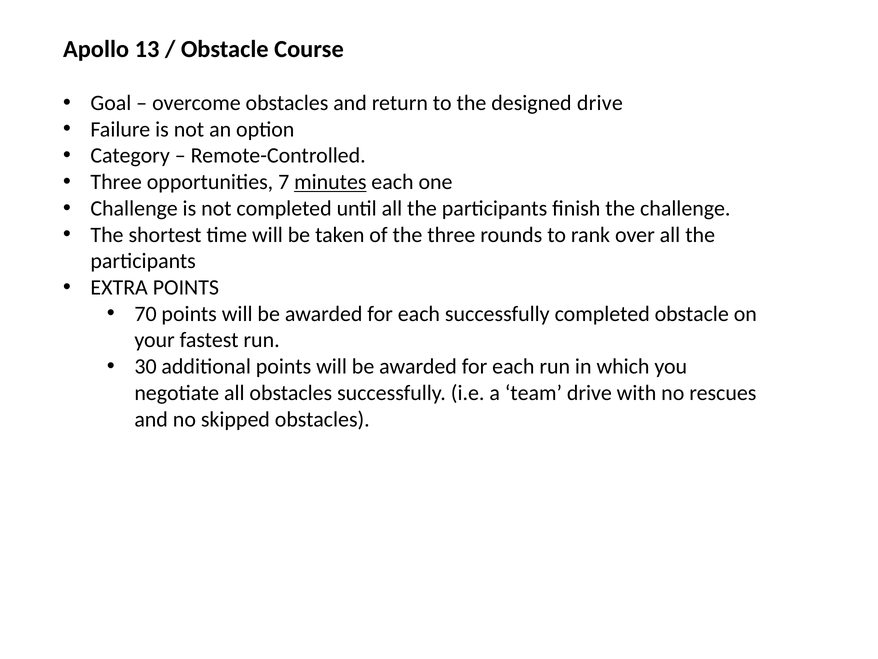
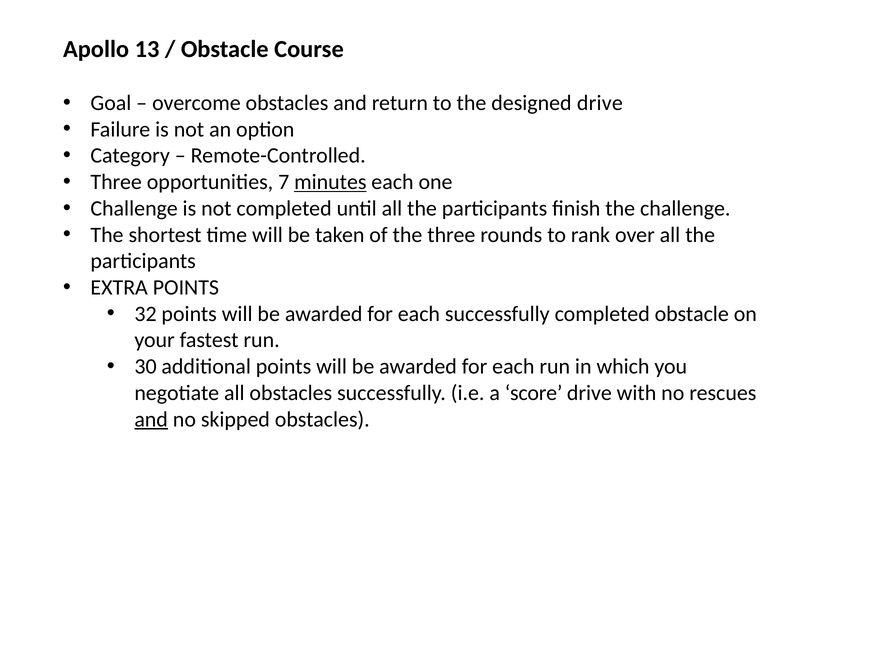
70: 70 -> 32 (146, 314)
team: team -> score (534, 393)
and underline: none -> present (151, 419)
